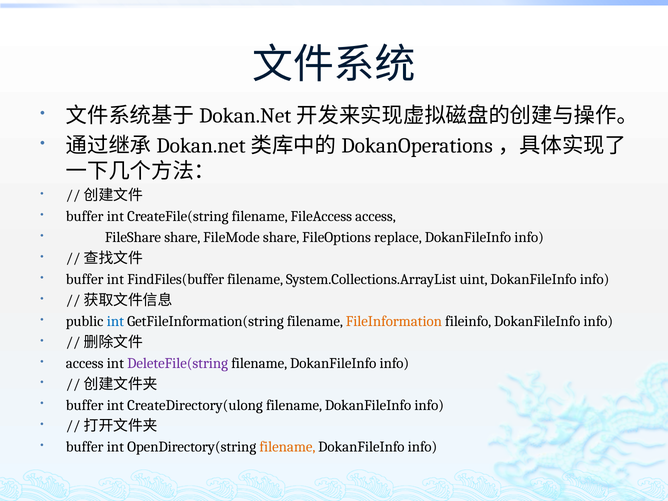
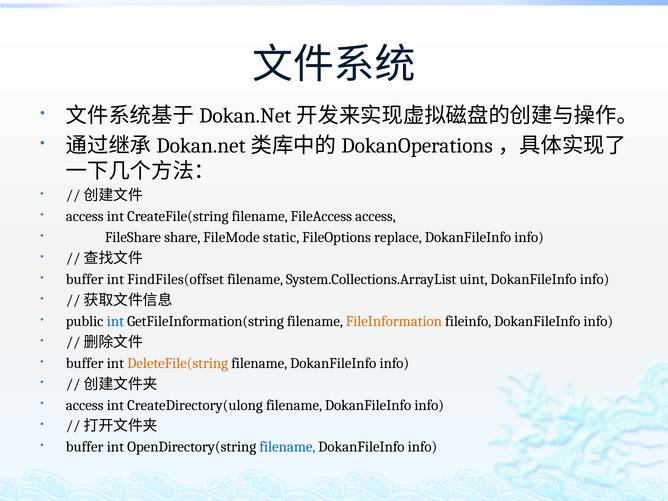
buffer: buffer -> access (85, 216)
FileMode share: share -> static (281, 237)
FindFiles(buffer: FindFiles(buffer -> FindFiles(offset (175, 279)
access: access -> buffer (85, 363)
DeleteFile(string colour: purple -> orange (178, 363)
buffer: buffer -> access (85, 405)
filename colour: orange -> blue (287, 447)
